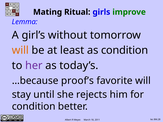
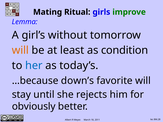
her colour: purple -> blue (34, 66)
proof’s: proof’s -> down’s (77, 81)
condition: condition -> obviously (34, 107)
